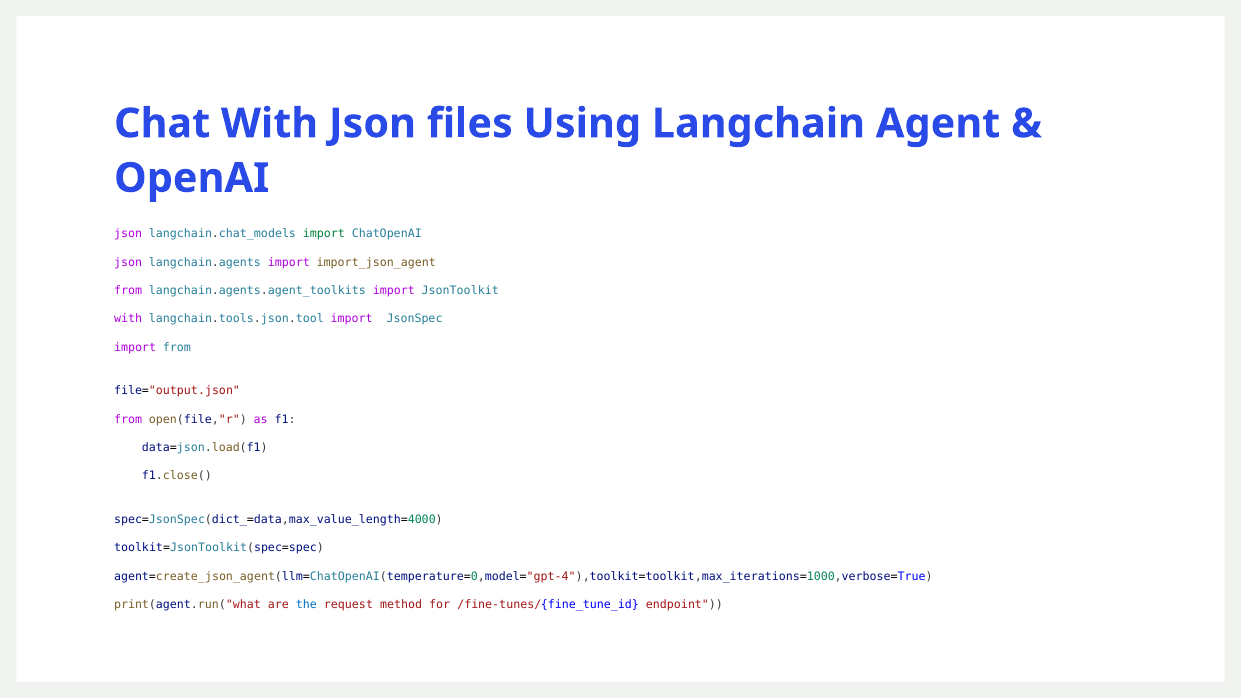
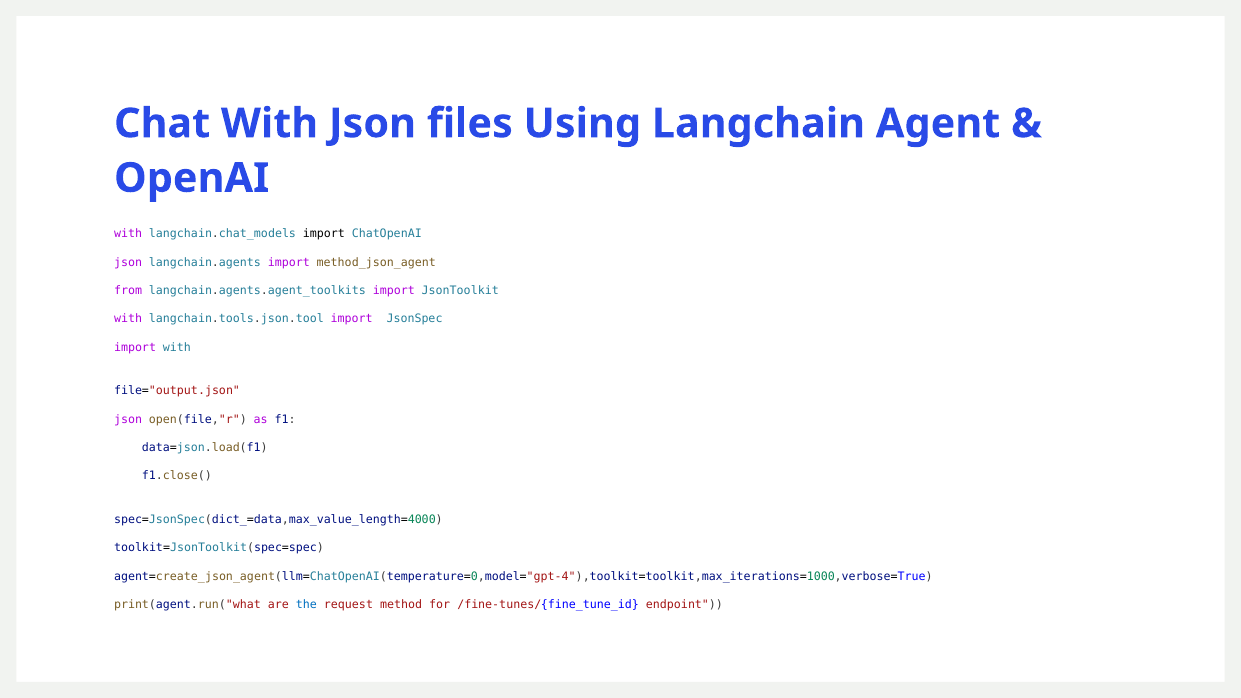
json: json -> with (128, 234)
import colour: green -> black (324, 234)
import_json_agent: import_json_agent -> method_json_agent (376, 262)
import from: from -> with (177, 347)
from: from -> json (128, 419)
